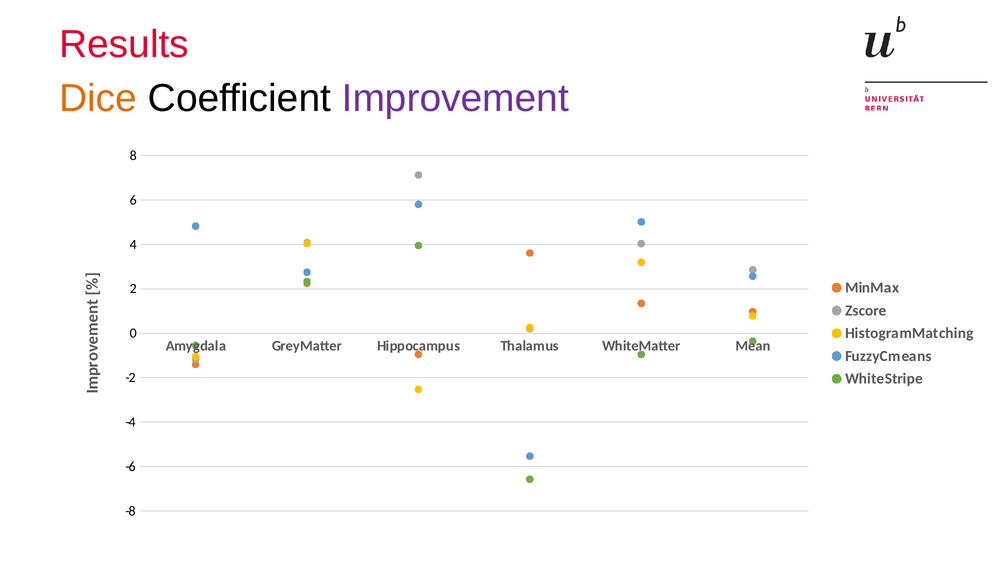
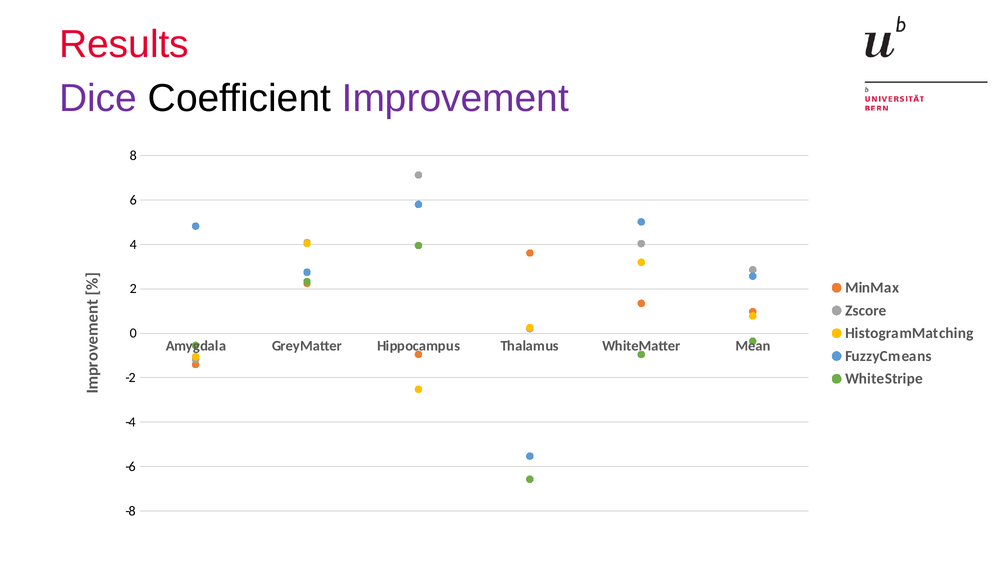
Dice colour: orange -> purple (98, 99)
